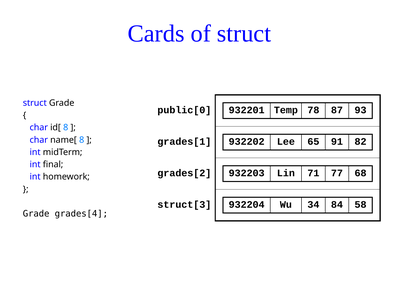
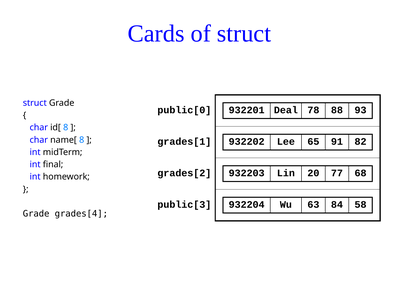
Temp: Temp -> Deal (286, 110)
87: 87 -> 88 (337, 110)
71: 71 -> 20 (313, 173)
struct[3: struct[3 -> public[3 (184, 204)
34: 34 -> 63 (313, 204)
